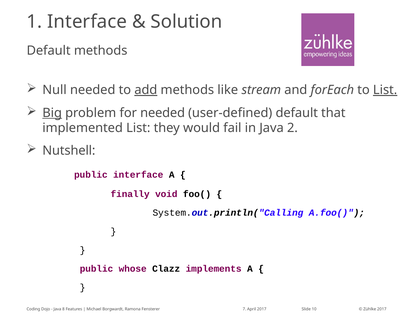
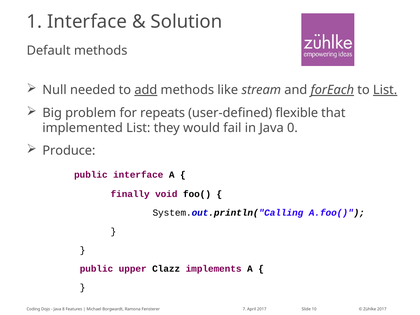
forEach underline: none -> present (332, 90)
Big underline: present -> none (52, 113)
for needed: needed -> repeats (163, 113)
user-defined default: default -> flexible (297, 113)
2: 2 -> 0 (292, 128)
Nutshell: Nutshell -> Produce (69, 151)
whose: whose -> upper (133, 269)
